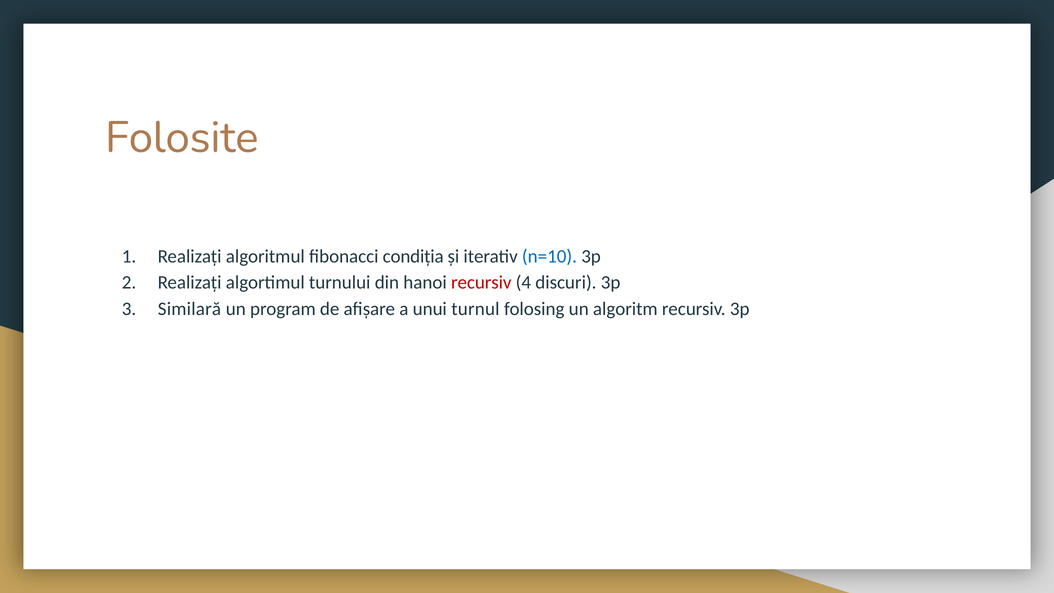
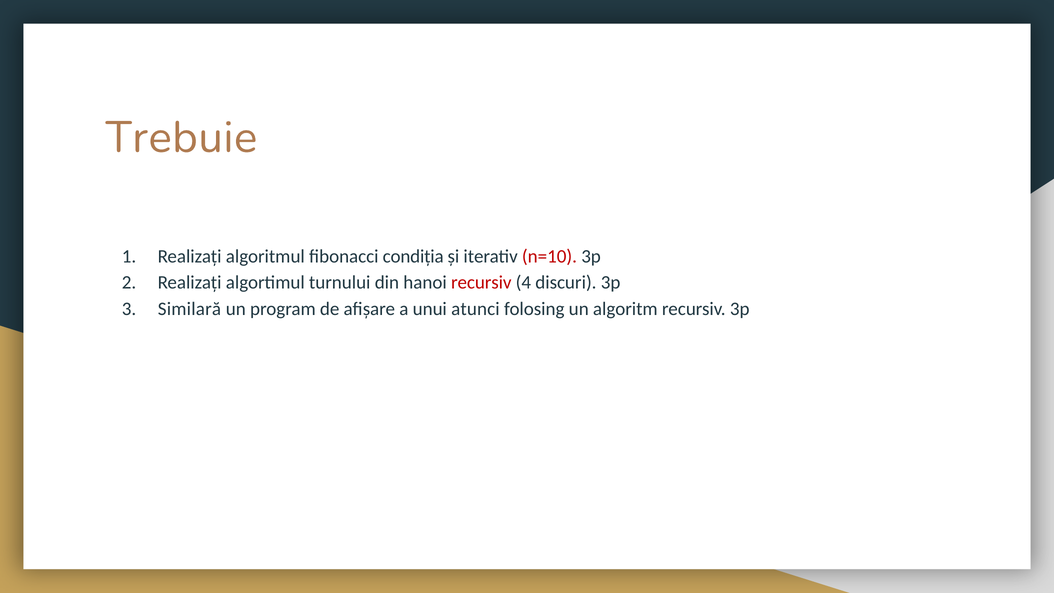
Folosite: Folosite -> Trebuie (181, 137)
n=10 colour: blue -> red (549, 256)
turnul: turnul -> atunci (475, 309)
